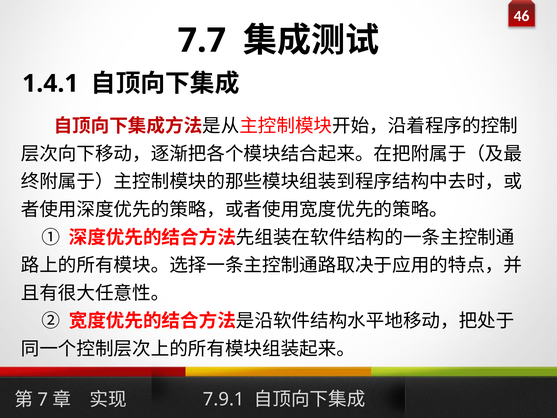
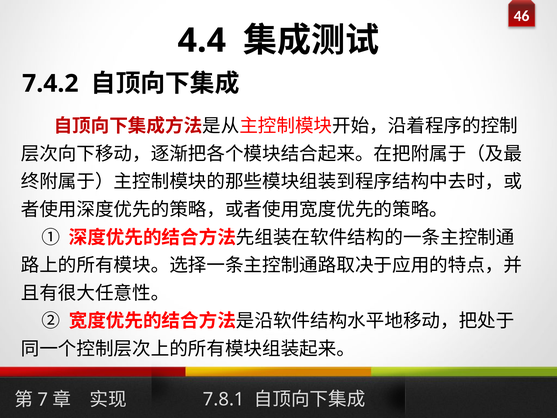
7.7: 7.7 -> 4.4 (202, 40)
1.4.1: 1.4.1 -> 7.4.2 (50, 84)
7.9.1: 7.9.1 -> 7.8.1 (224, 399)
